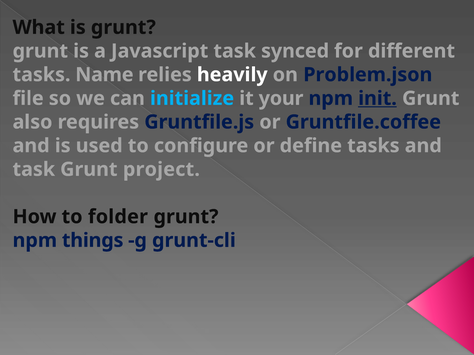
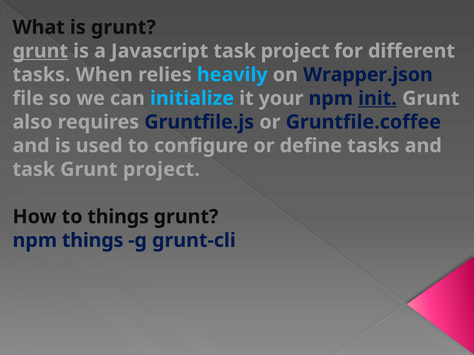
grunt underline: none -> present (40, 51)
task synced: synced -> project (295, 51)
Name: Name -> When (104, 75)
heavily colour: white -> light blue (232, 75)
Problem.json: Problem.json -> Wrapper.json (368, 75)
to folder: folder -> things (118, 217)
